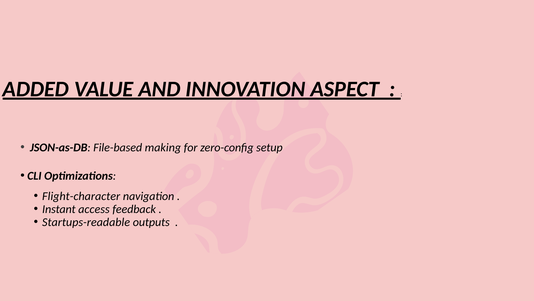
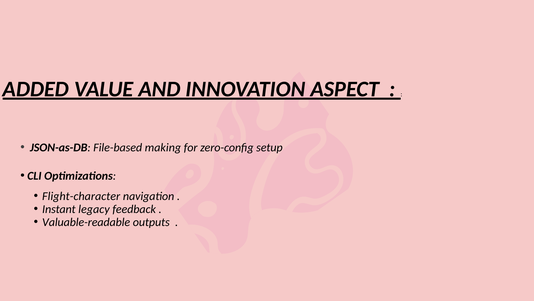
access: access -> legacy (94, 209)
Startups-readable: Startups-readable -> Valuable-readable (86, 222)
